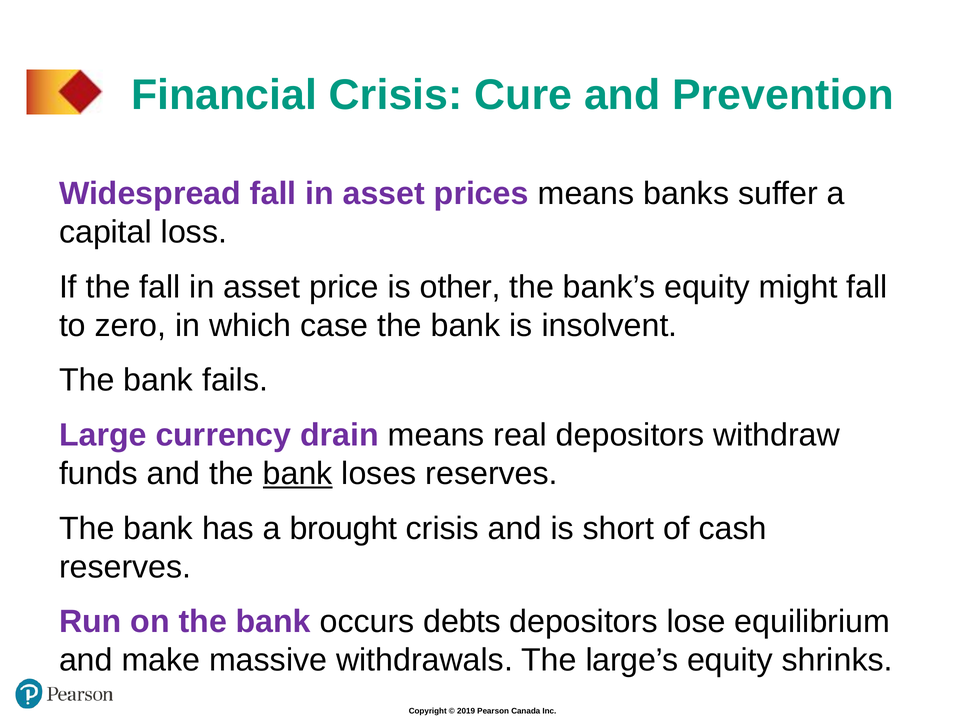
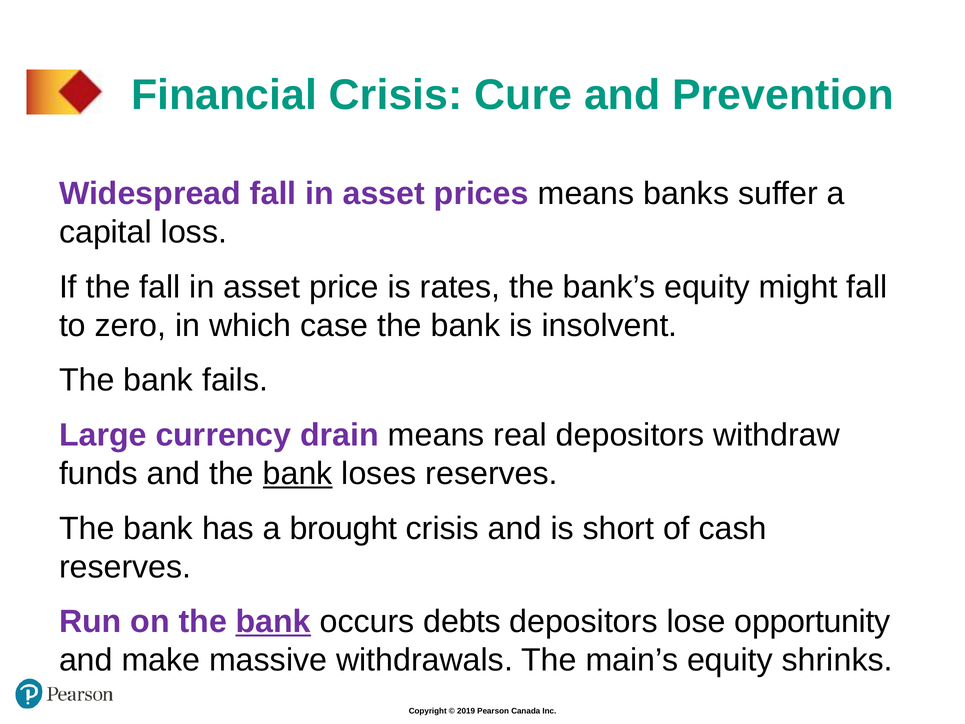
other: other -> rates (460, 287)
bank underline: none -> present (273, 622)
equilibrium: equilibrium -> opportunity (812, 622)
large’s: large’s -> main’s (632, 660)
